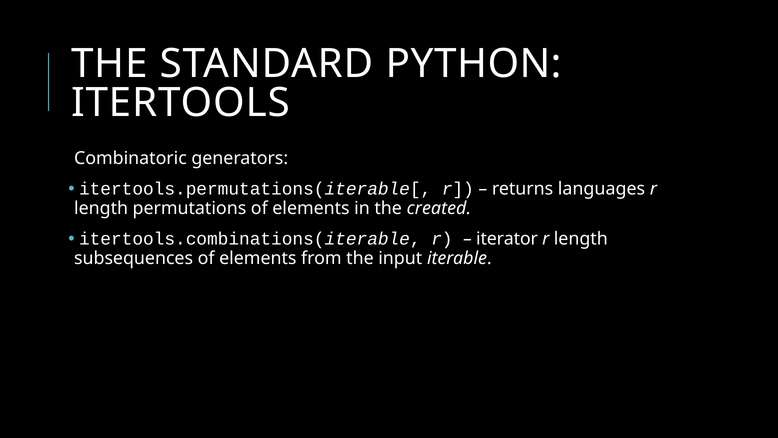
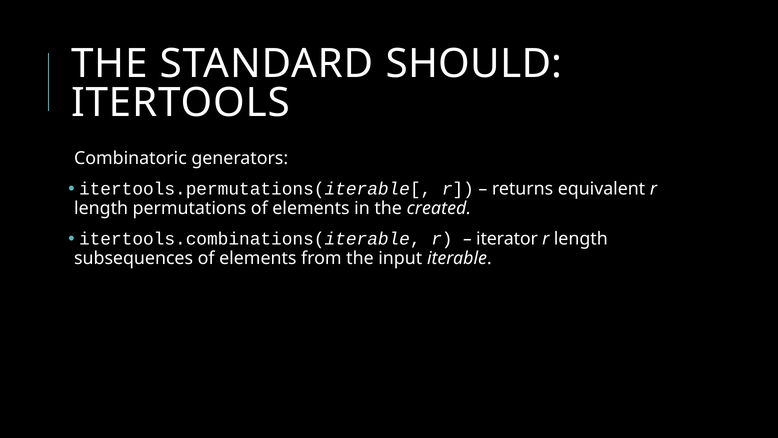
PYTHON: PYTHON -> SHOULD (474, 64)
languages: languages -> equivalent (602, 189)
